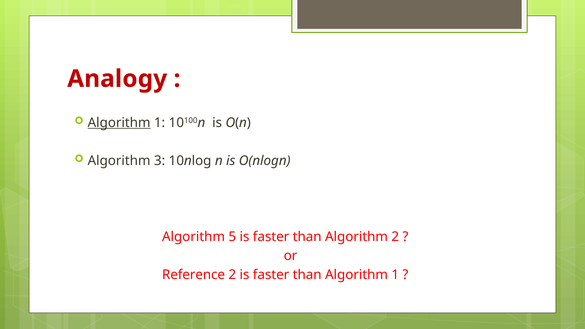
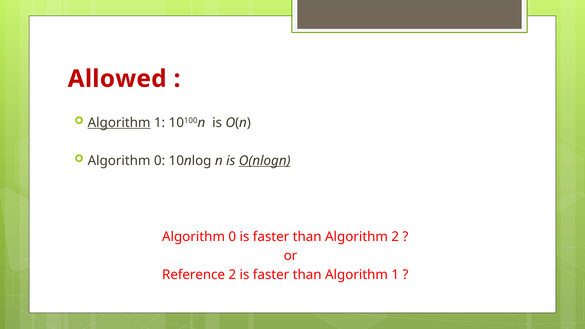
Analogy: Analogy -> Allowed (117, 79)
3: 3 -> 0 (160, 161)
O(nlogn underline: none -> present (265, 161)
5: 5 -> 0 (232, 237)
